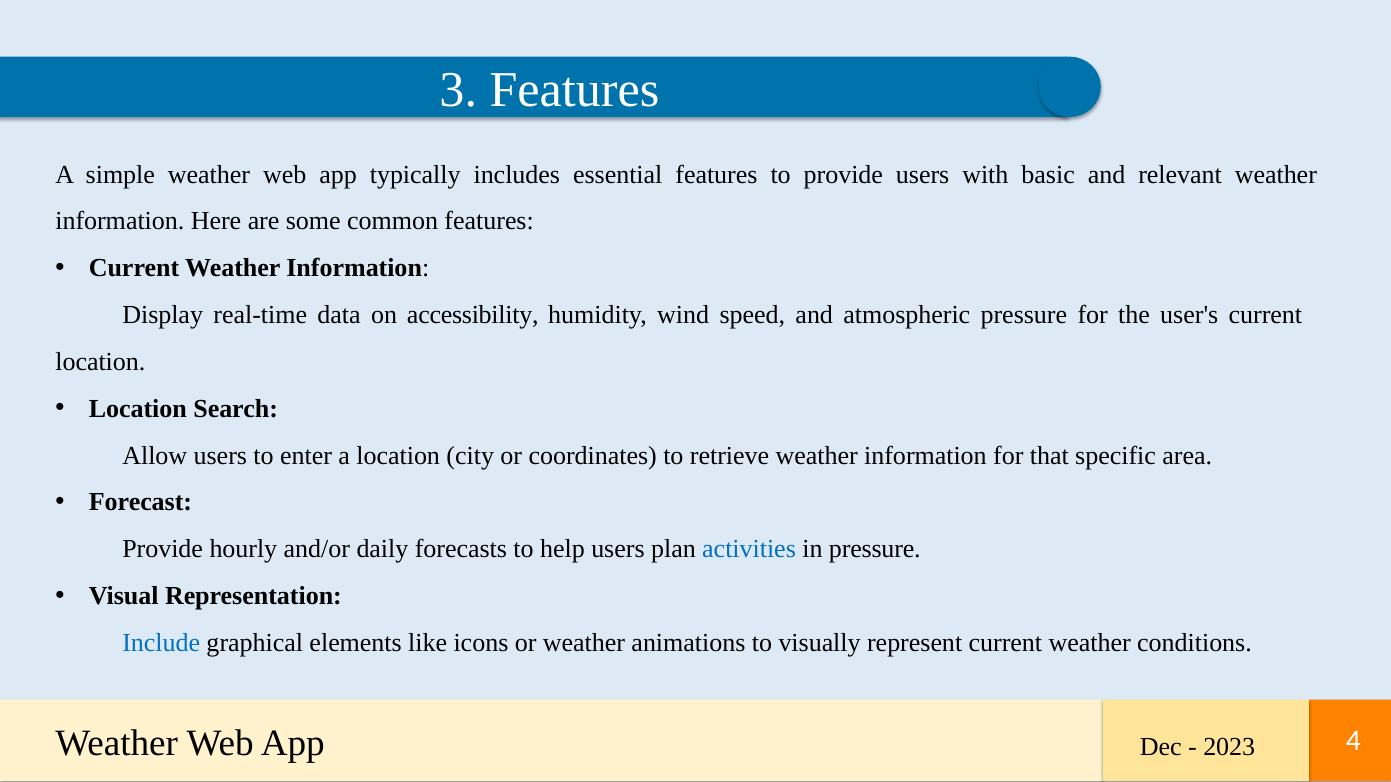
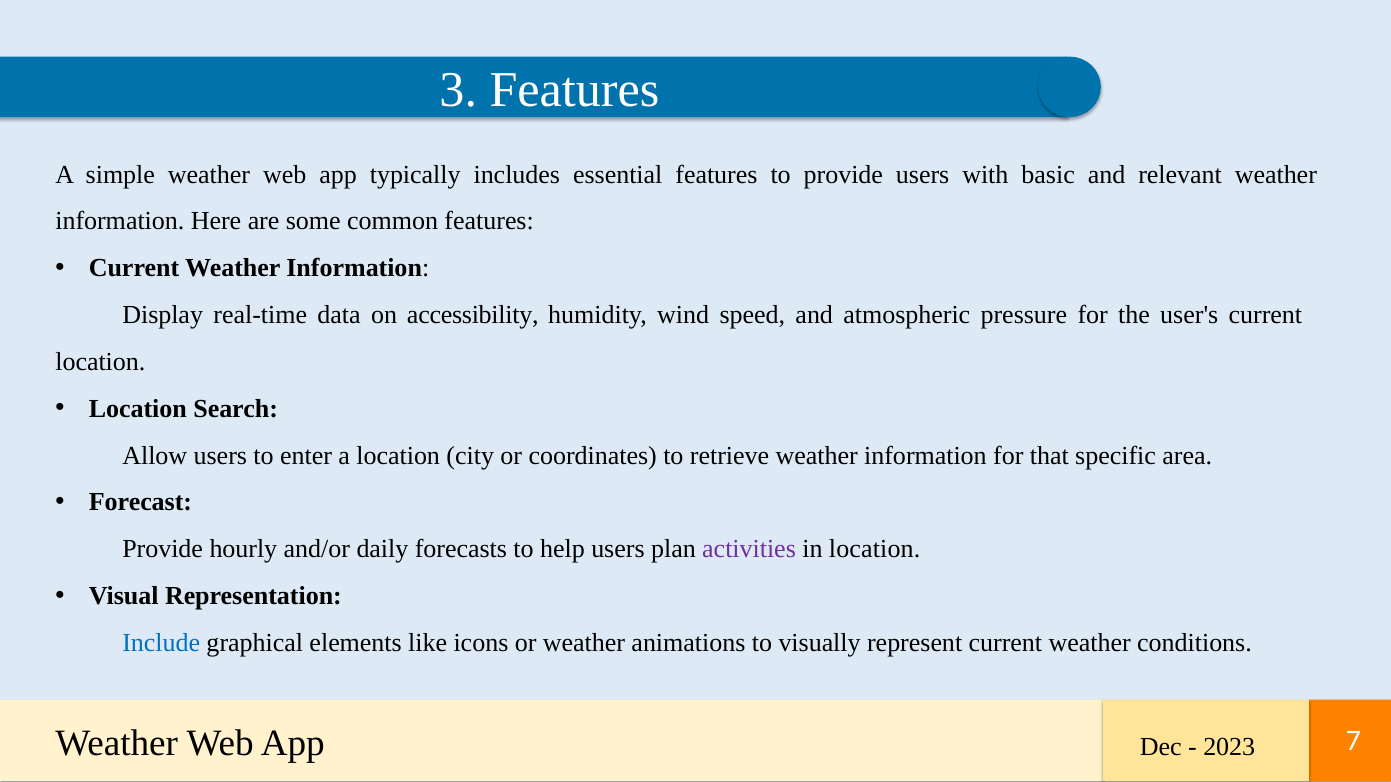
activities colour: blue -> purple (749, 549)
in pressure: pressure -> location (875, 549)
4: 4 -> 7 (1353, 741)
